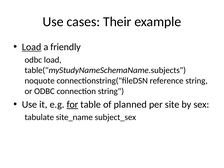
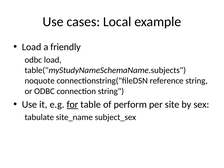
Their: Their -> Local (117, 22)
Load underline: present -> none (32, 47)
planned: planned -> perform (130, 104)
